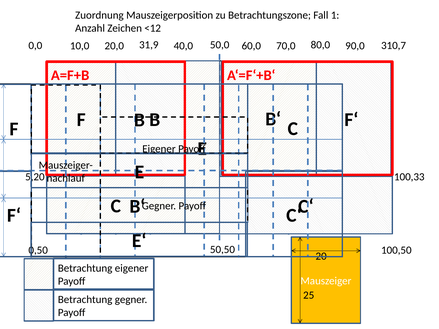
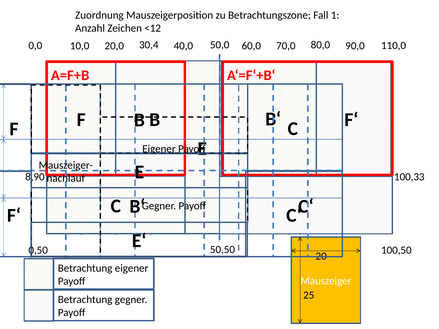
31,9: 31,9 -> 30,4 (149, 45)
310,7: 310,7 -> 110,0 (394, 46)
5,20: 5,20 -> 8,90 (35, 177)
